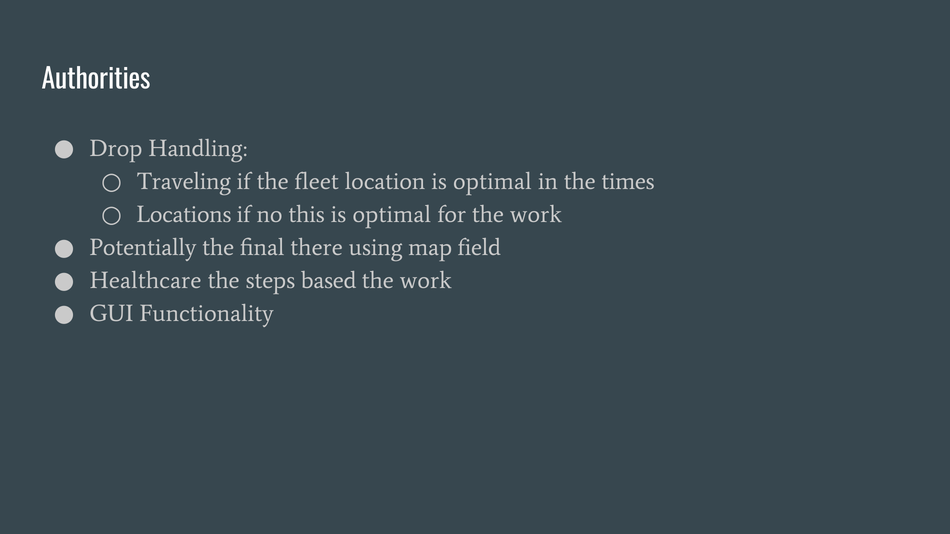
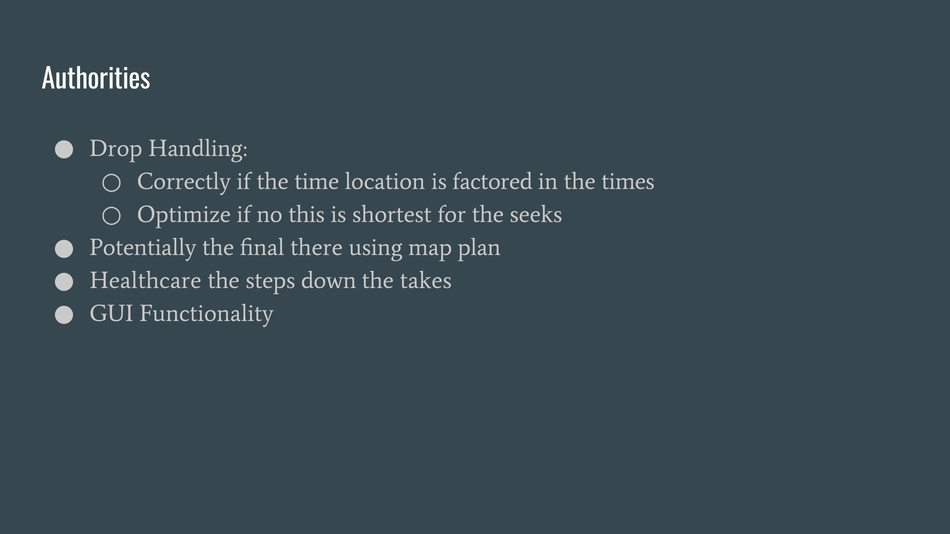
Traveling: Traveling -> Correctly (184, 181)
fleet: fleet -> time (317, 181)
location is optimal: optimal -> factored (493, 181)
Locations: Locations -> Optimize (184, 215)
optimal: optimal -> shortest (392, 215)
for the work: work -> seeks (536, 215)
field: field -> plan (479, 248)
based: based -> down (329, 281)
work: work -> takes (426, 281)
